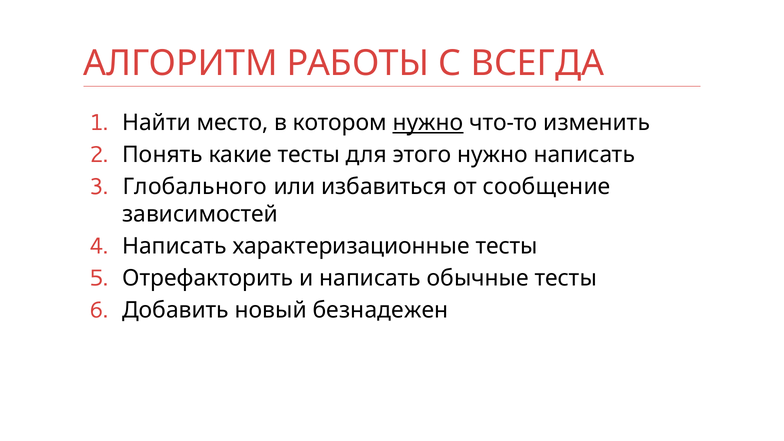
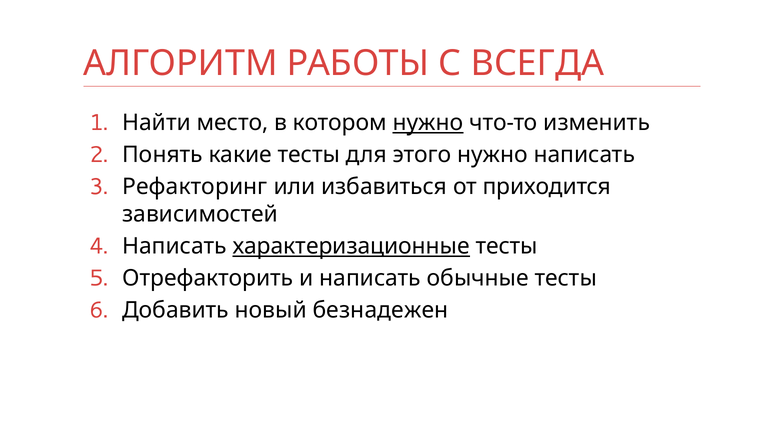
Глобального: Глобального -> Рефакторинг (195, 187)
сообщение: сообщение -> приходится (547, 187)
характеризационные underline: none -> present (351, 246)
